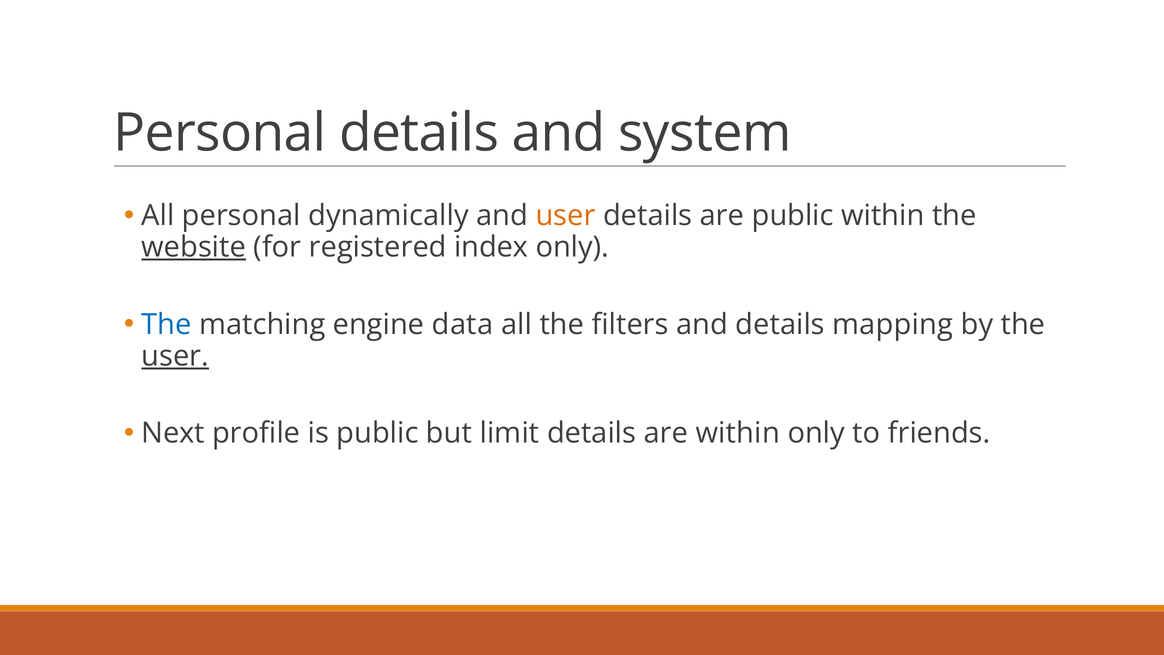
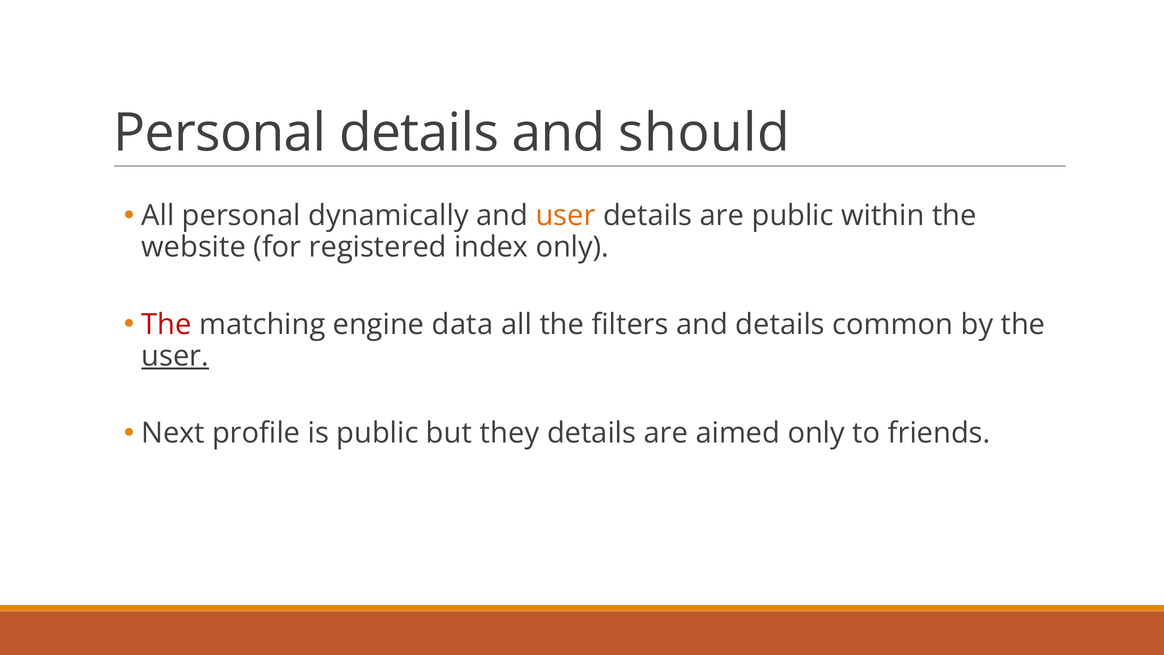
system: system -> should (704, 133)
website underline: present -> none (194, 247)
The colour: blue -> red (166, 324)
mapping: mapping -> common (893, 324)
limit: limit -> they (509, 433)
are within: within -> aimed (738, 433)
